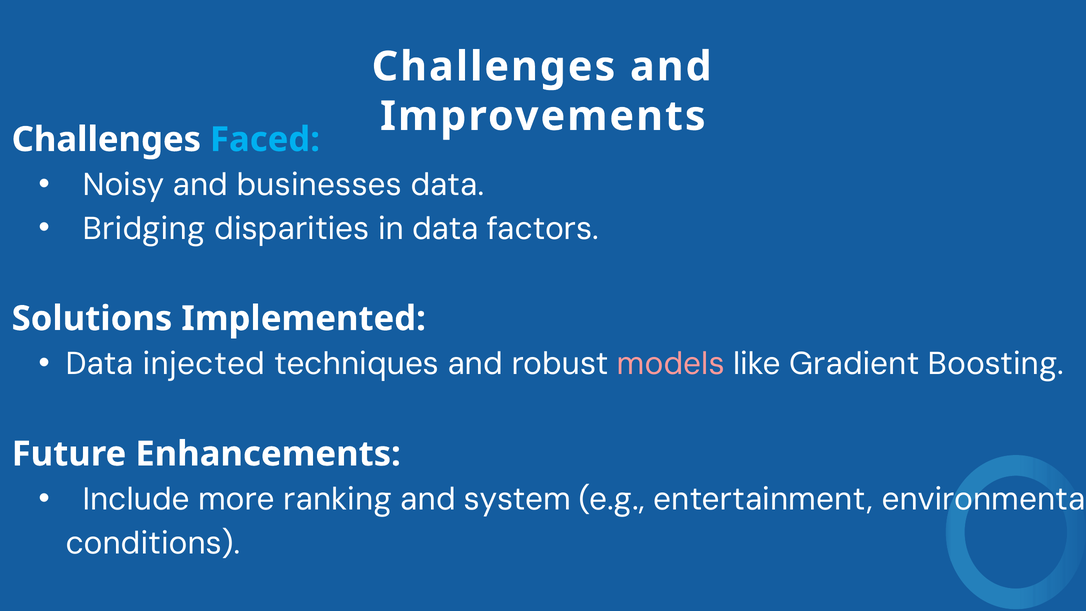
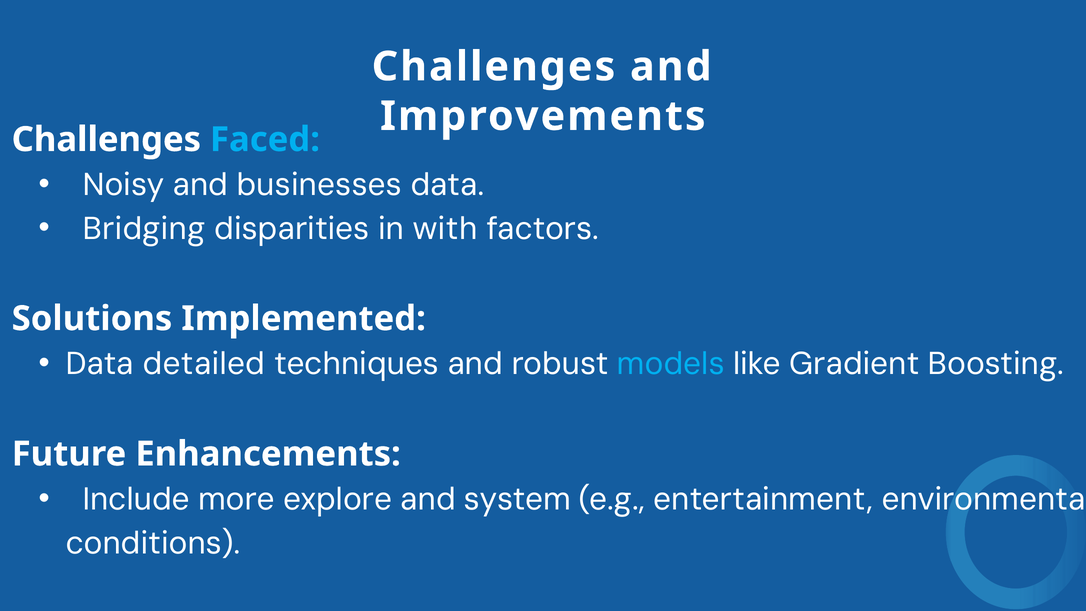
in data: data -> with (445, 229)
injected: injected -> detailed (204, 364)
models colour: pink -> light blue (671, 364)
ranking: ranking -> explore (338, 499)
